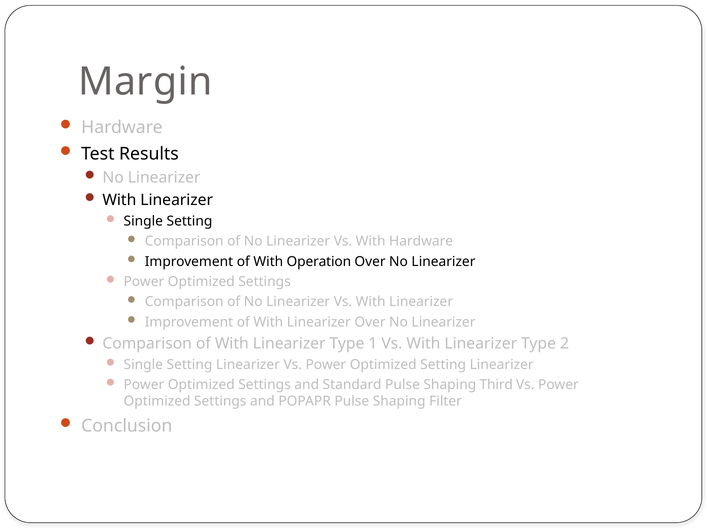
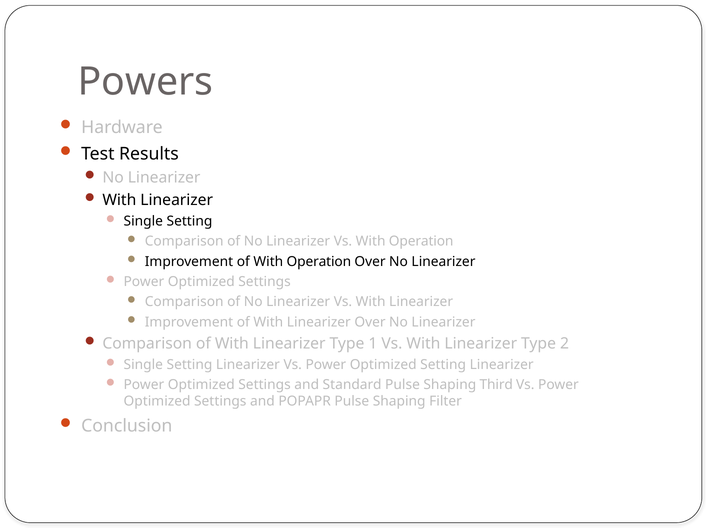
Margin: Margin -> Powers (145, 82)
Vs With Hardware: Hardware -> Operation (421, 242)
